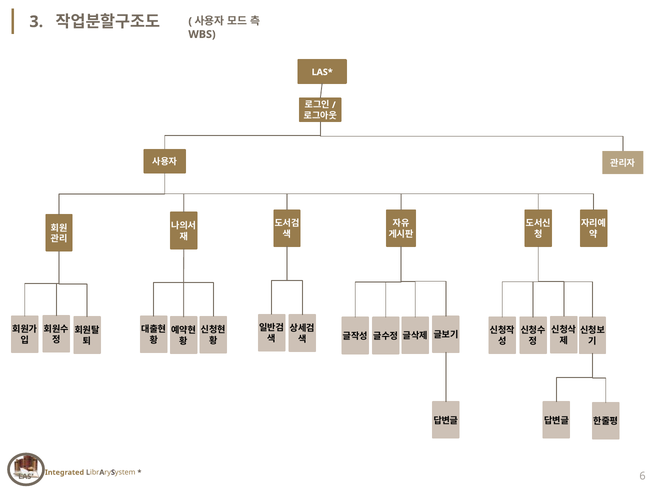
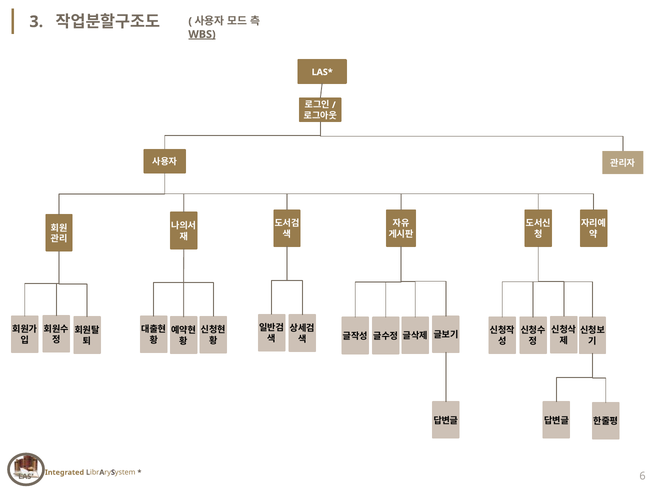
WBS underline: none -> present (202, 34)
